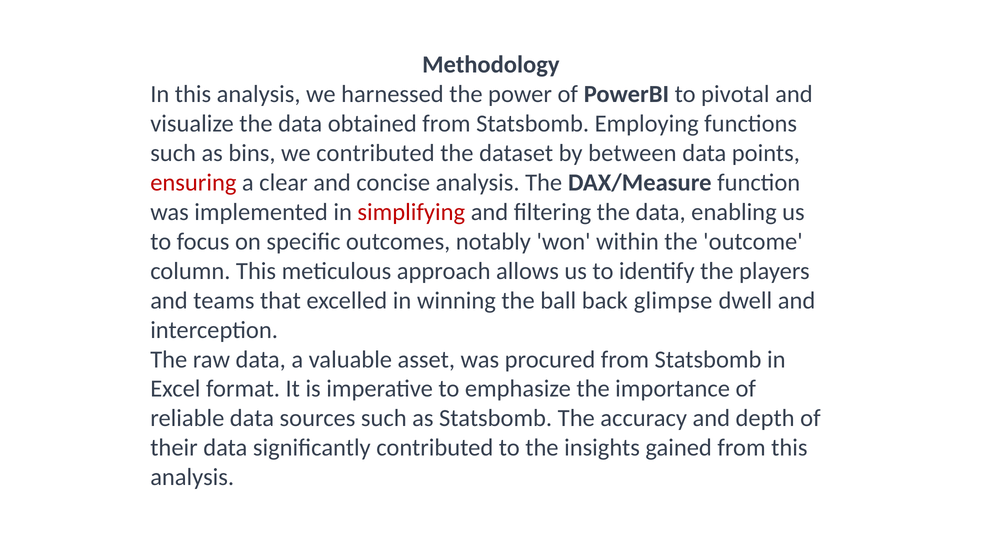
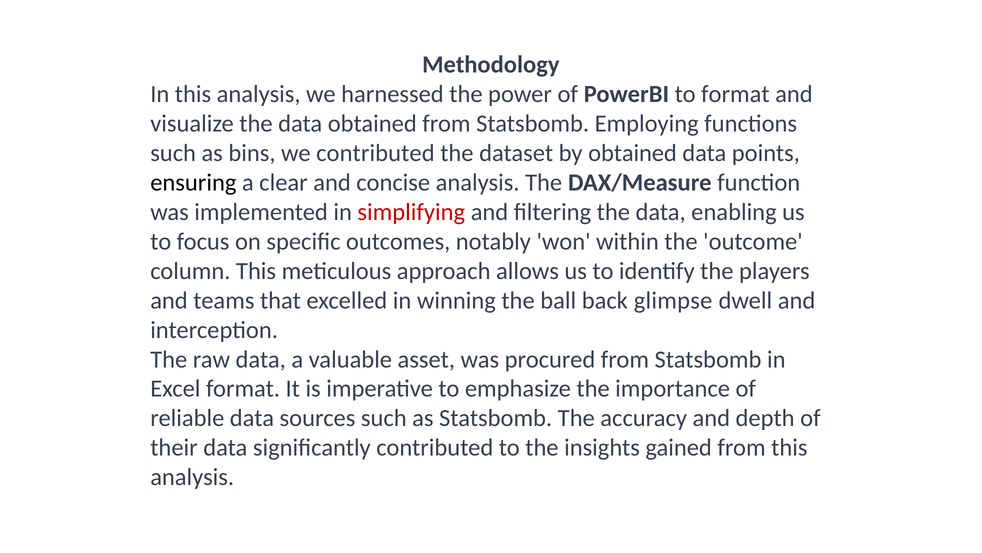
to pivotal: pivotal -> format (735, 94)
by between: between -> obtained (632, 153)
ensuring colour: red -> black (193, 182)
